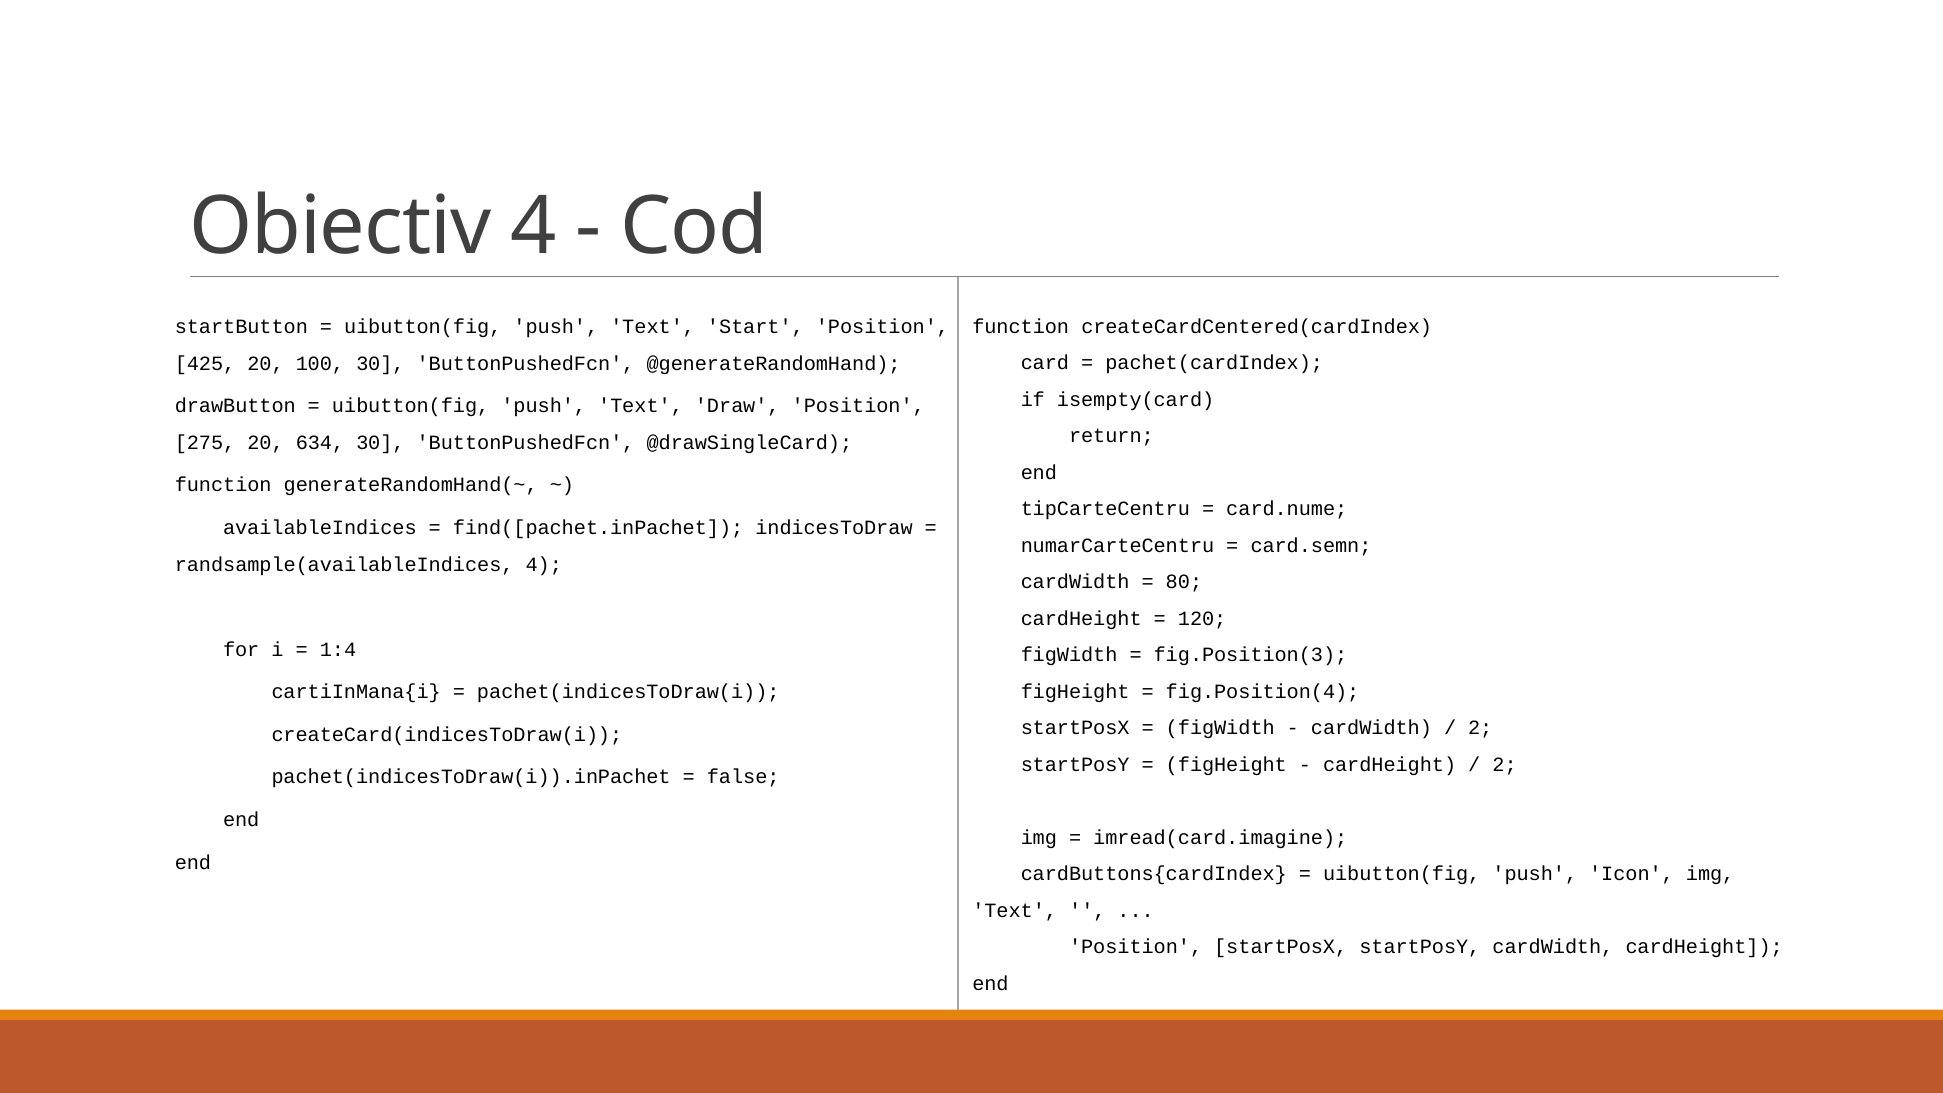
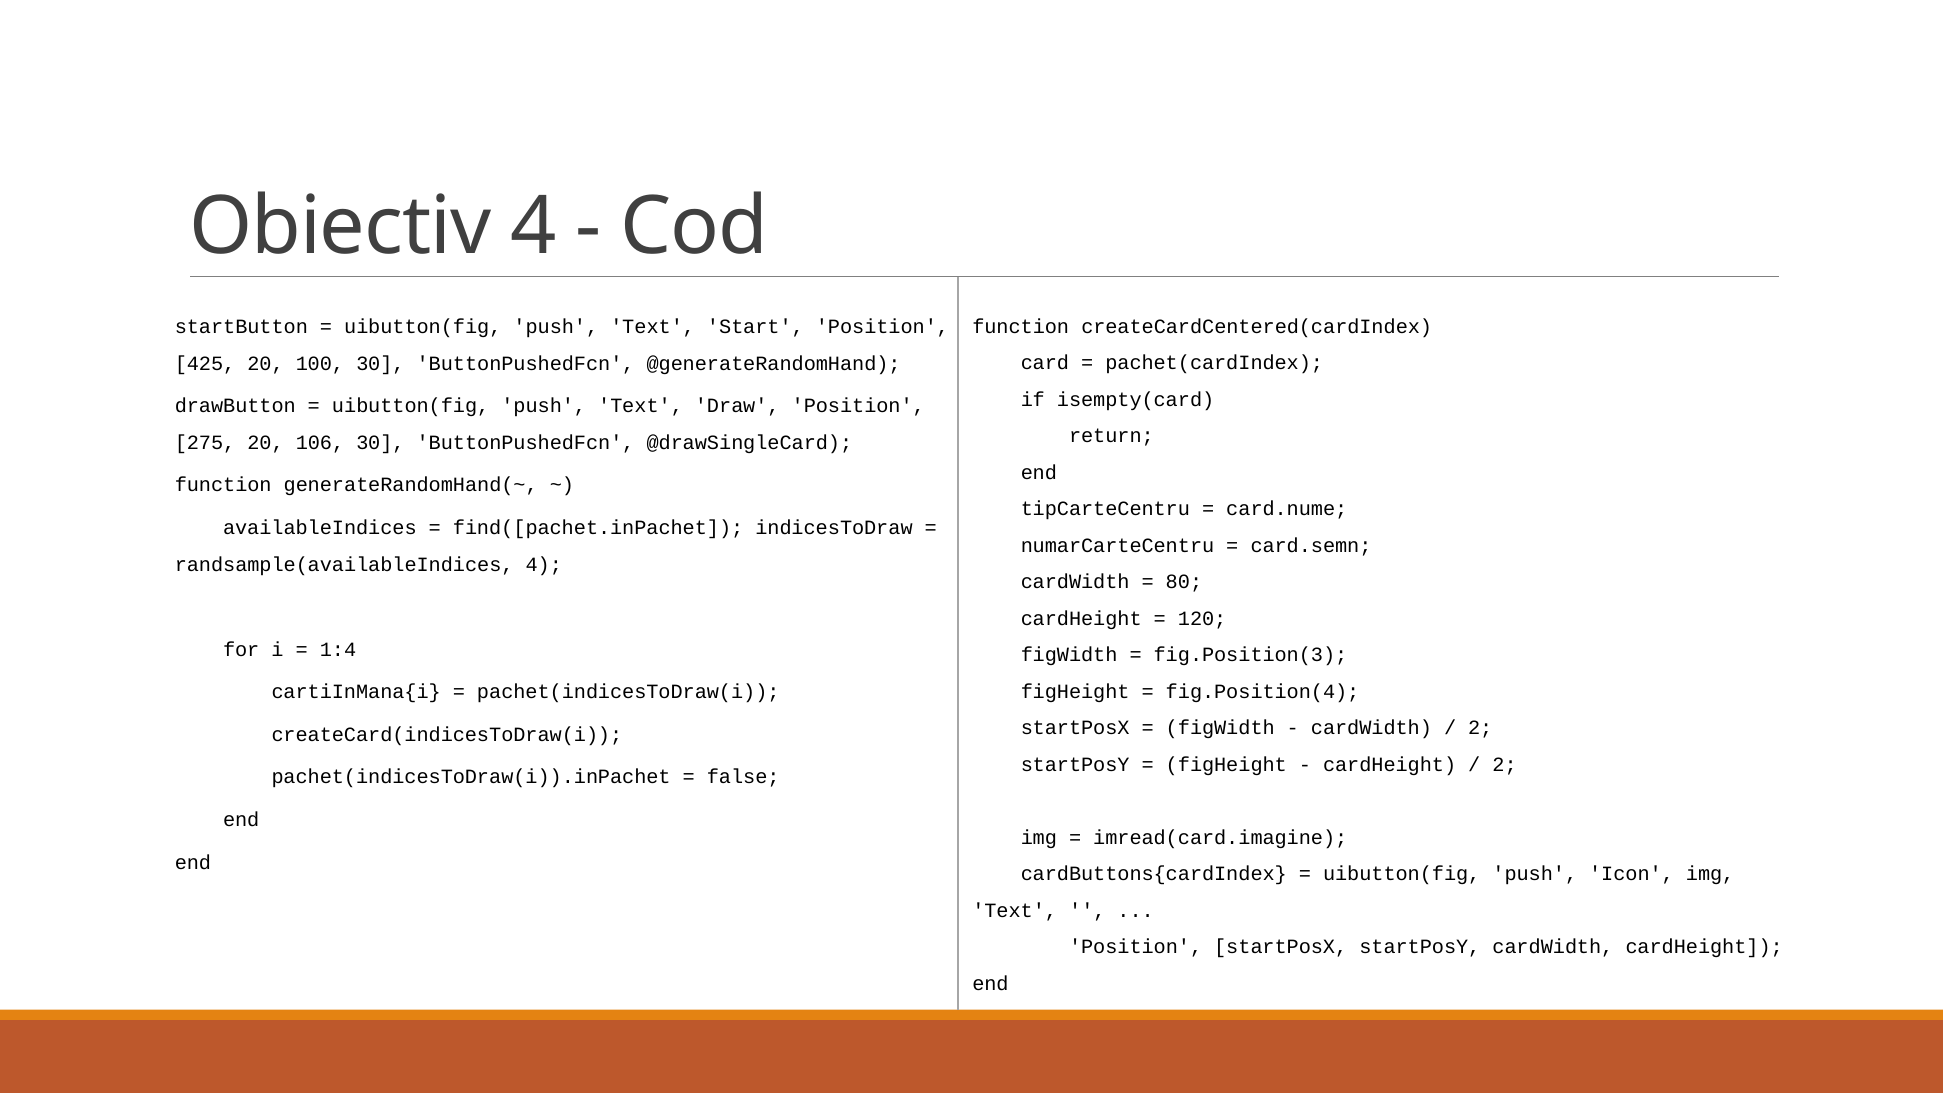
634: 634 -> 106 (320, 443)
